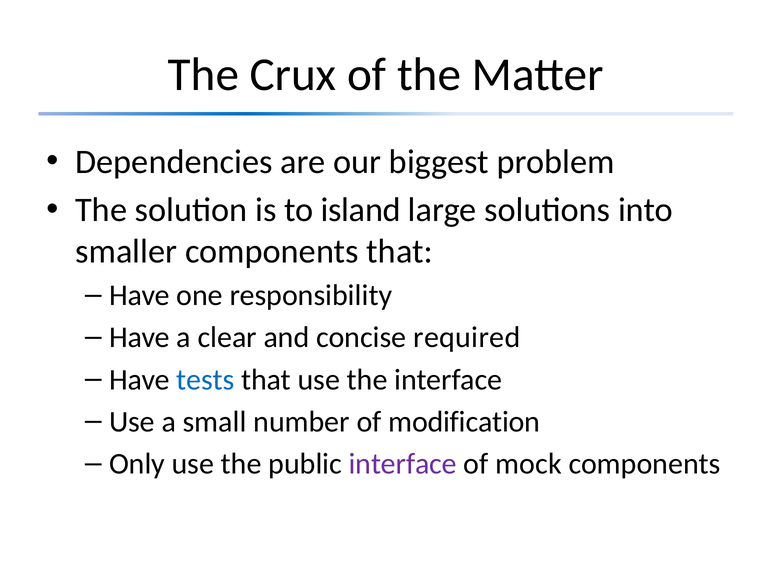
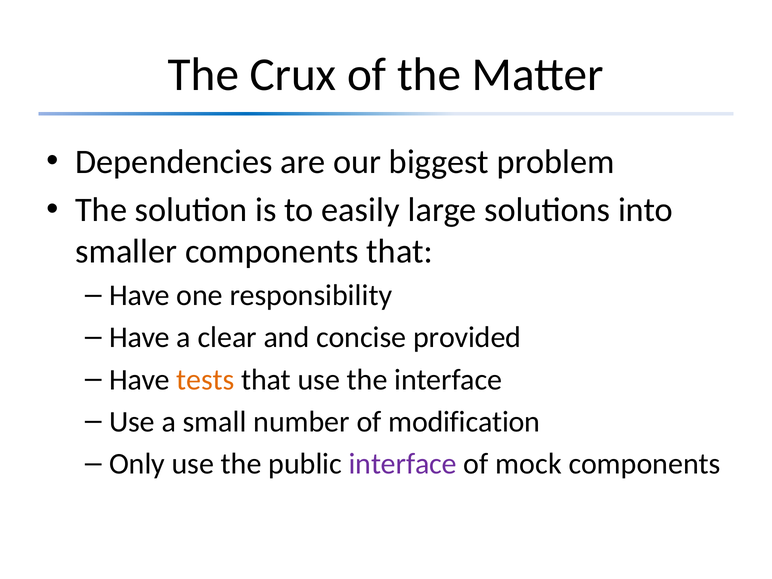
island: island -> easily (361, 210)
required: required -> provided (467, 338)
tests colour: blue -> orange (205, 380)
